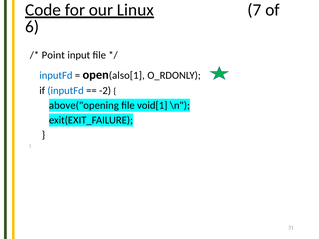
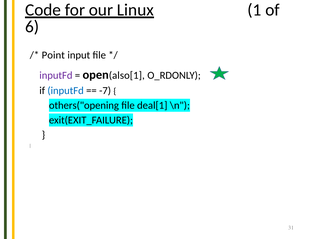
7: 7 -> 1 (254, 10)
inputFd colour: blue -> purple (56, 75)
-2: -2 -> -7 (105, 91)
above("opening: above("opening -> others("opening (84, 105)
void[1: void[1 -> deal[1 (152, 105)
